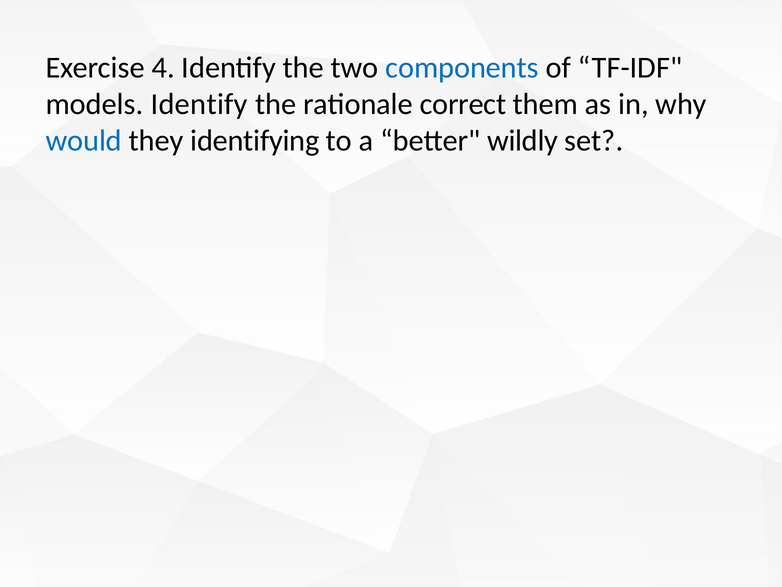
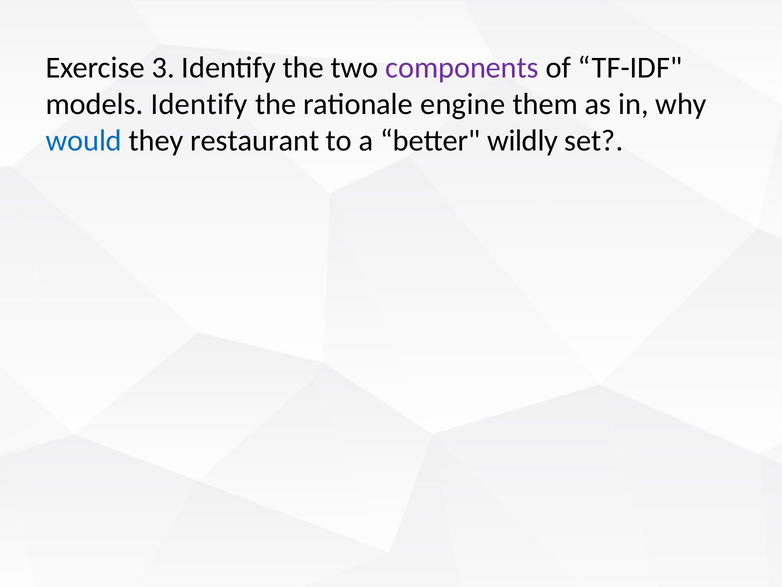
4: 4 -> 3 (163, 68)
components colour: blue -> purple (462, 68)
correct: correct -> engine (463, 104)
identifying: identifying -> restaurant (255, 141)
